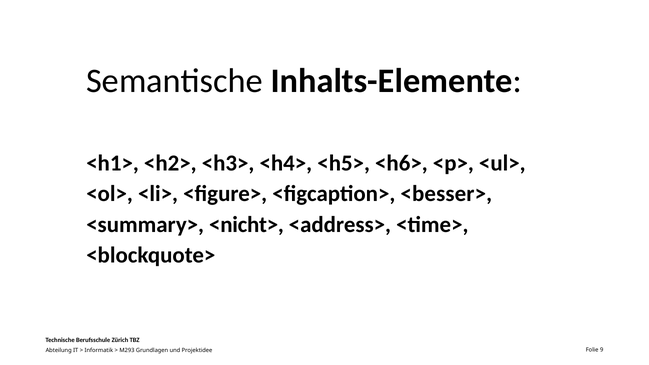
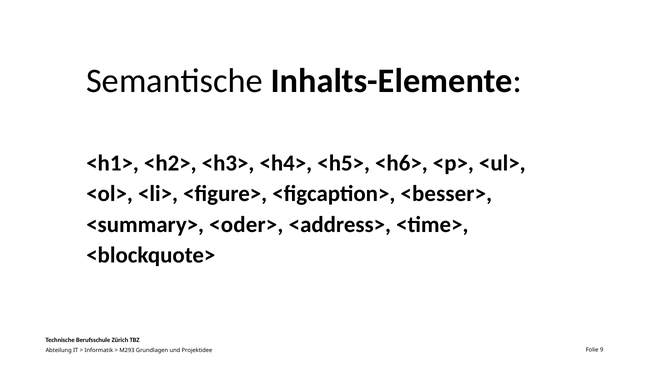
<nicht>: <nicht> -> <oder> (246, 225)
